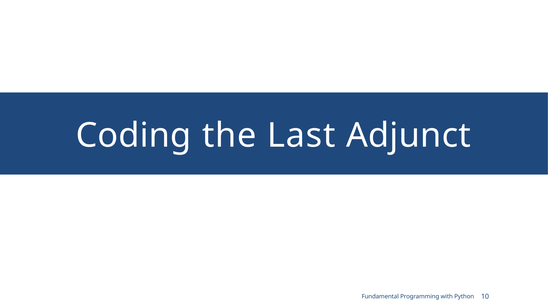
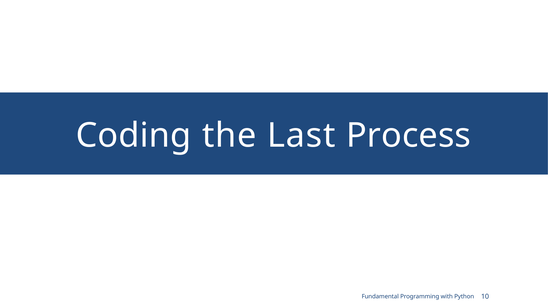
Adjunct: Adjunct -> Process (409, 136)
